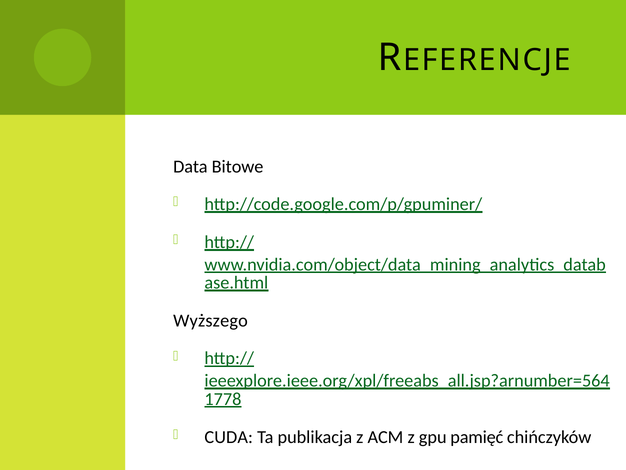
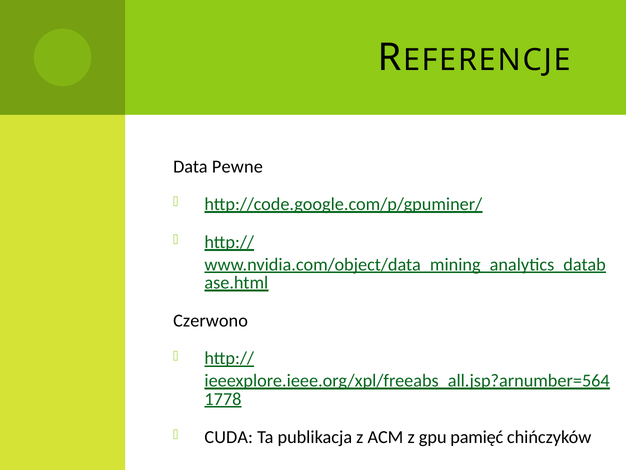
Bitowe: Bitowe -> Pewne (237, 166)
Wyższego: Wyższego -> Czerwono (211, 320)
